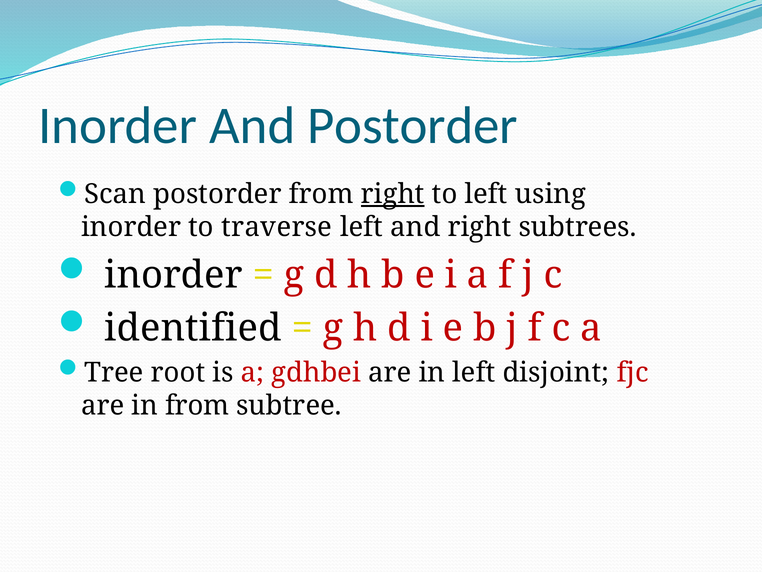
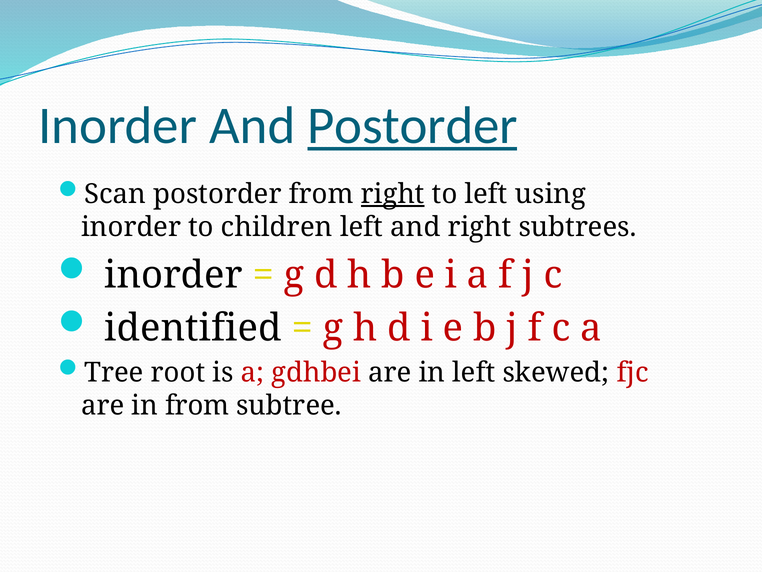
Postorder underline: none -> present (412, 126)
traverse: traverse -> children (277, 227)
disjoint: disjoint -> skewed (556, 372)
